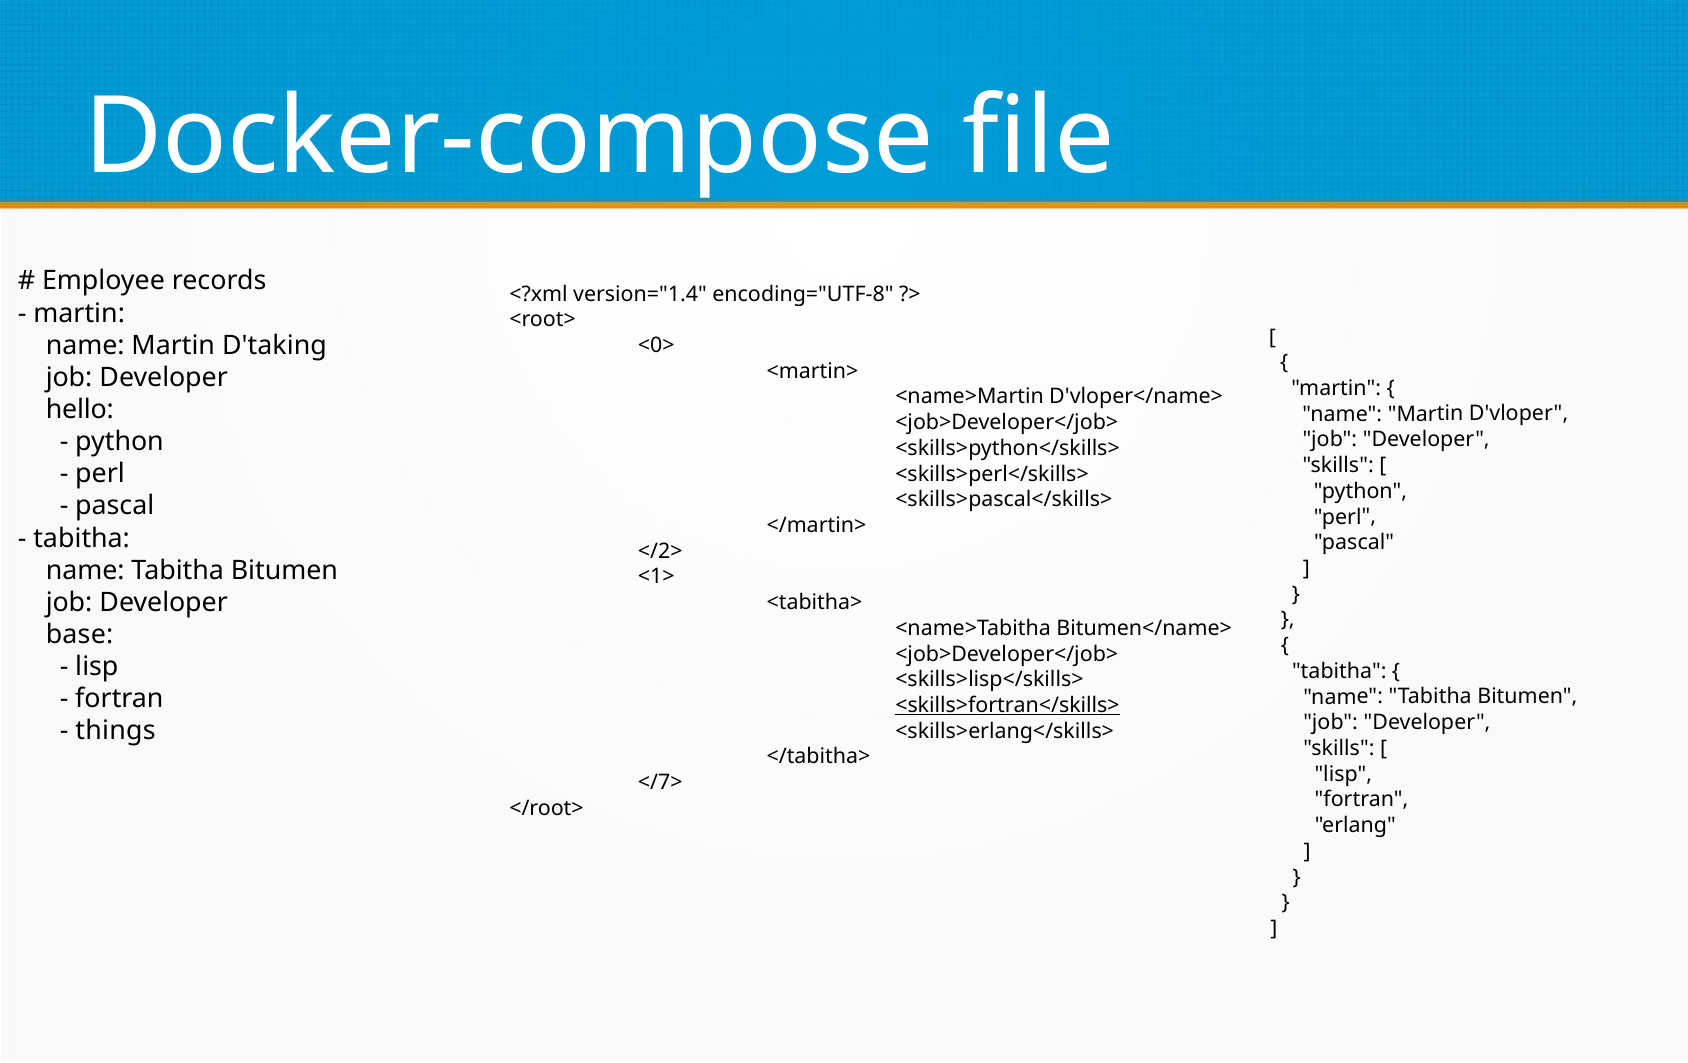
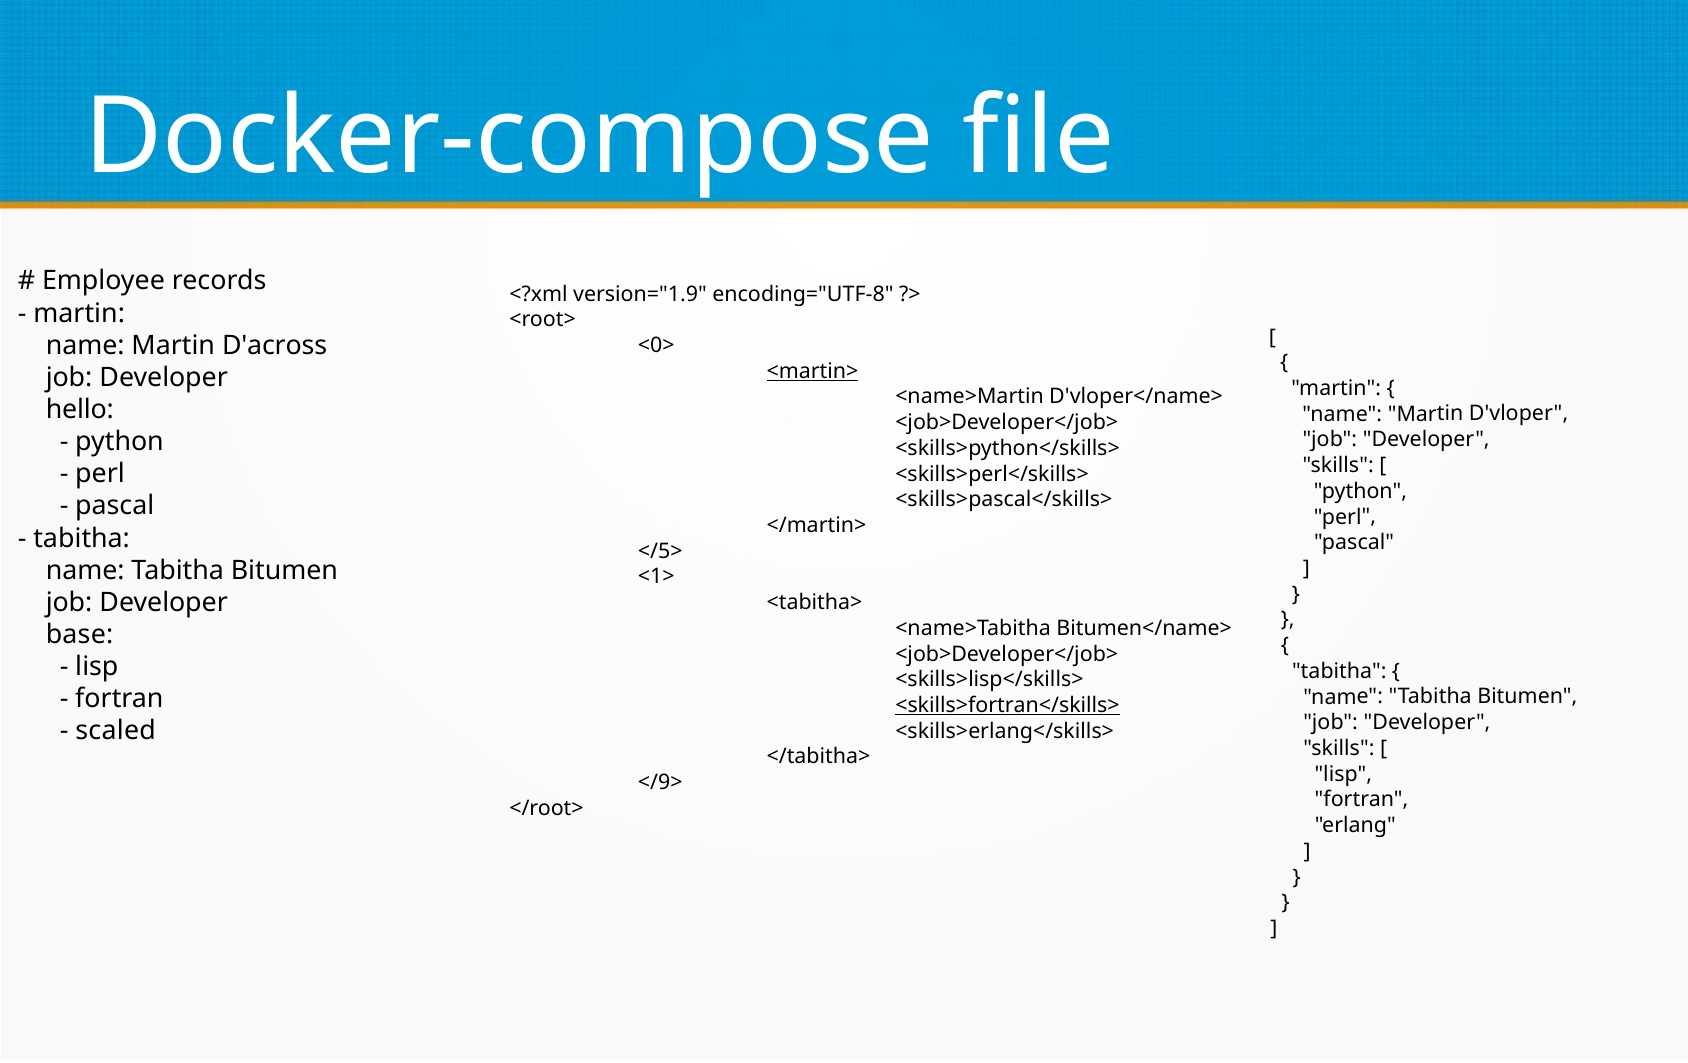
version="1.4: version="1.4 -> version="1.9 (640, 294)
D'taking: D'taking -> D'across (275, 346)
<martin> underline: none -> present (813, 371)
</2>: </2> -> </5> (660, 551)
things: things -> scaled (116, 732)
</7>: </7> -> </9> (660, 783)
